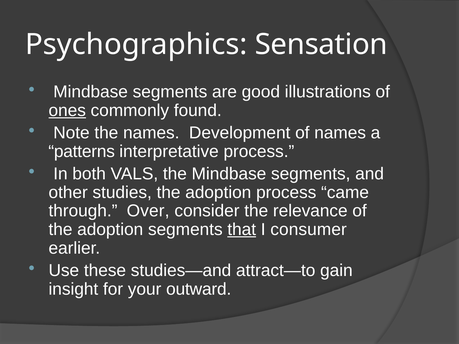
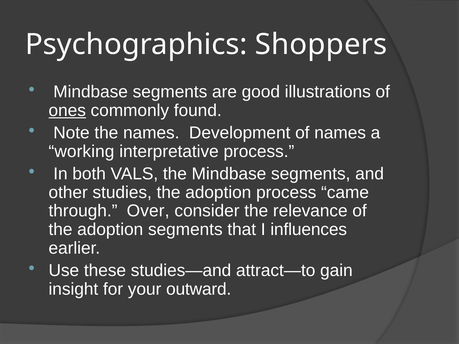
Sensation: Sensation -> Shoppers (321, 45)
patterns: patterns -> working (81, 151)
that underline: present -> none (242, 230)
consumer: consumer -> influences (309, 230)
